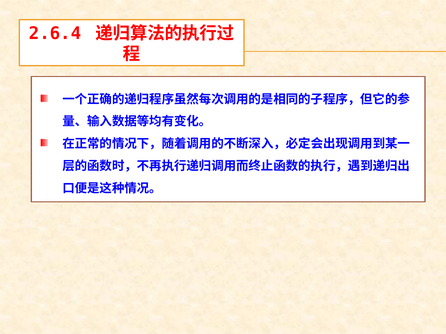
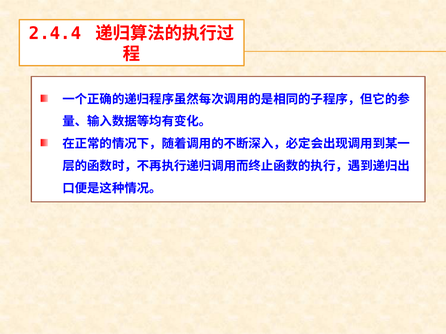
2.6.4: 2.6.4 -> 2.4.4 (55, 34)
